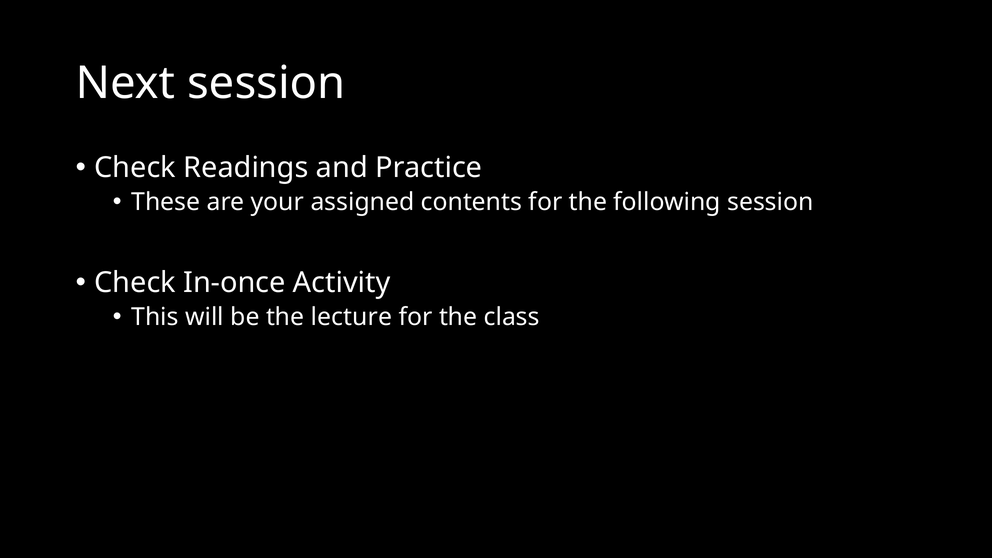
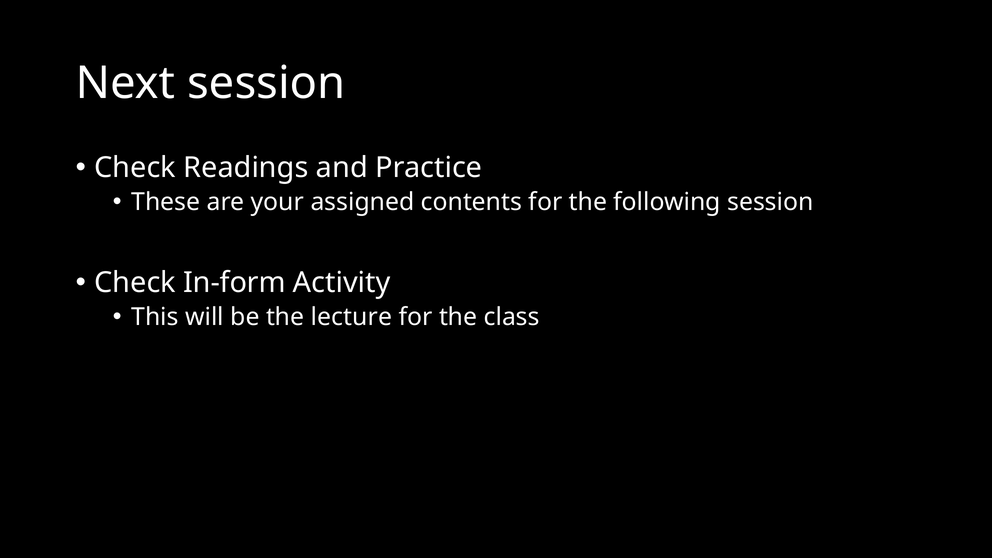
In-once: In-once -> In-form (235, 283)
